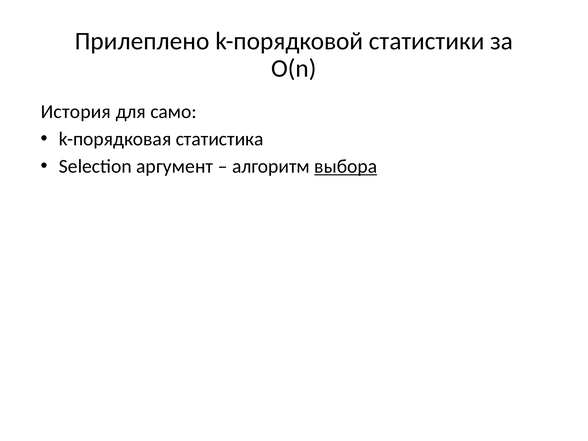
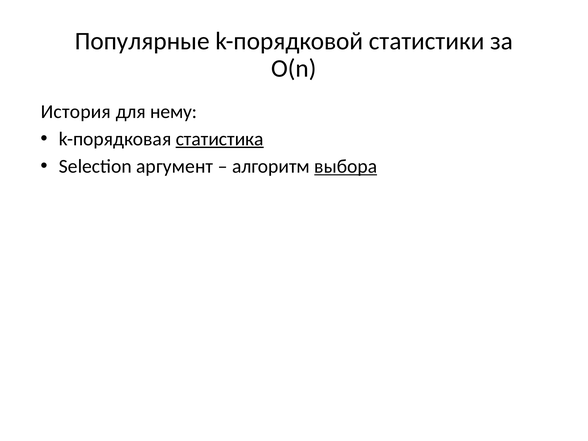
Прилеплено: Прилеплено -> Популярные (142, 41)
само: само -> нему (174, 112)
статистика underline: none -> present (220, 139)
